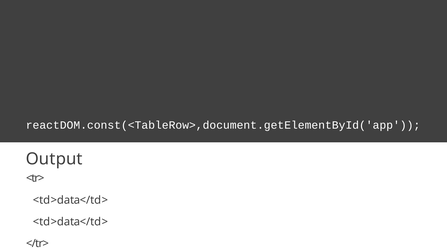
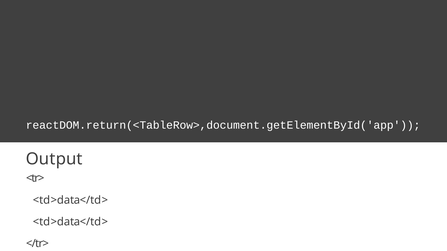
reactDOM.const(<TableRow>,document.getElementById('app: reactDOM.const(<TableRow>,document.getElementById('app -> reactDOM.return(<TableRow>,document.getElementById('app (223, 125)
